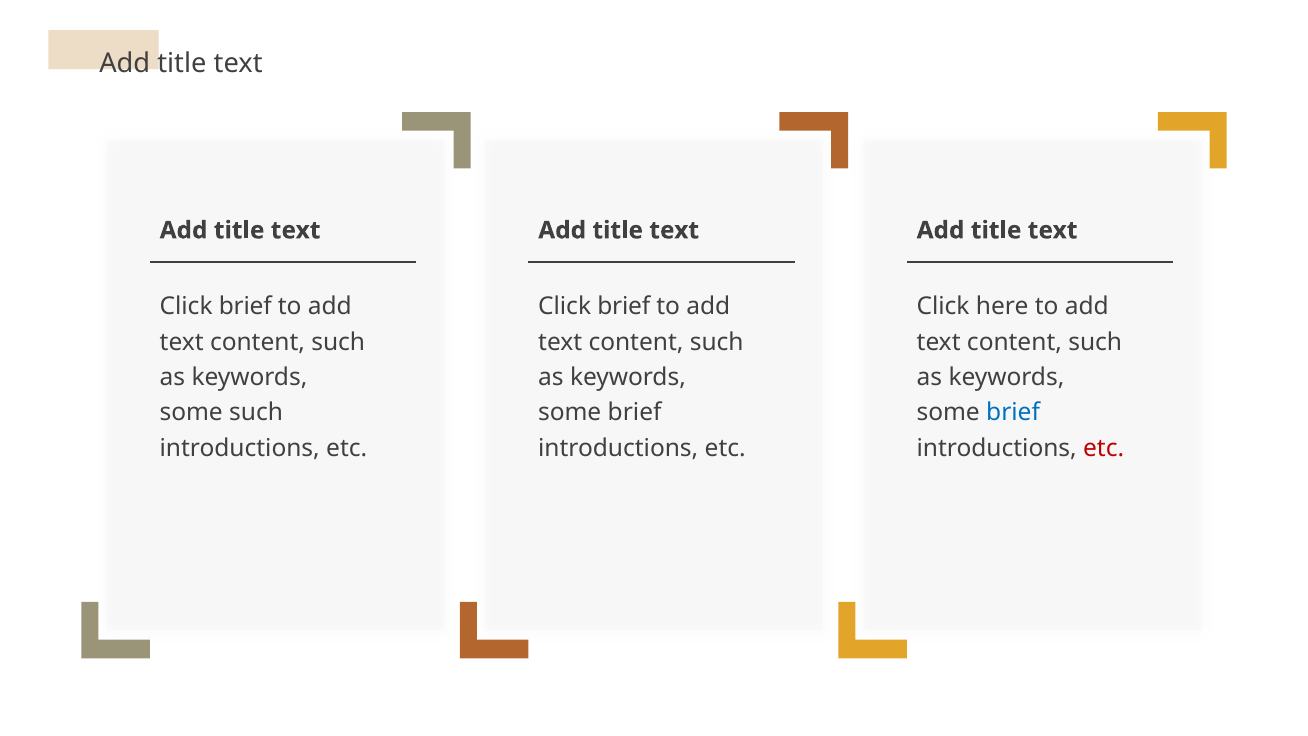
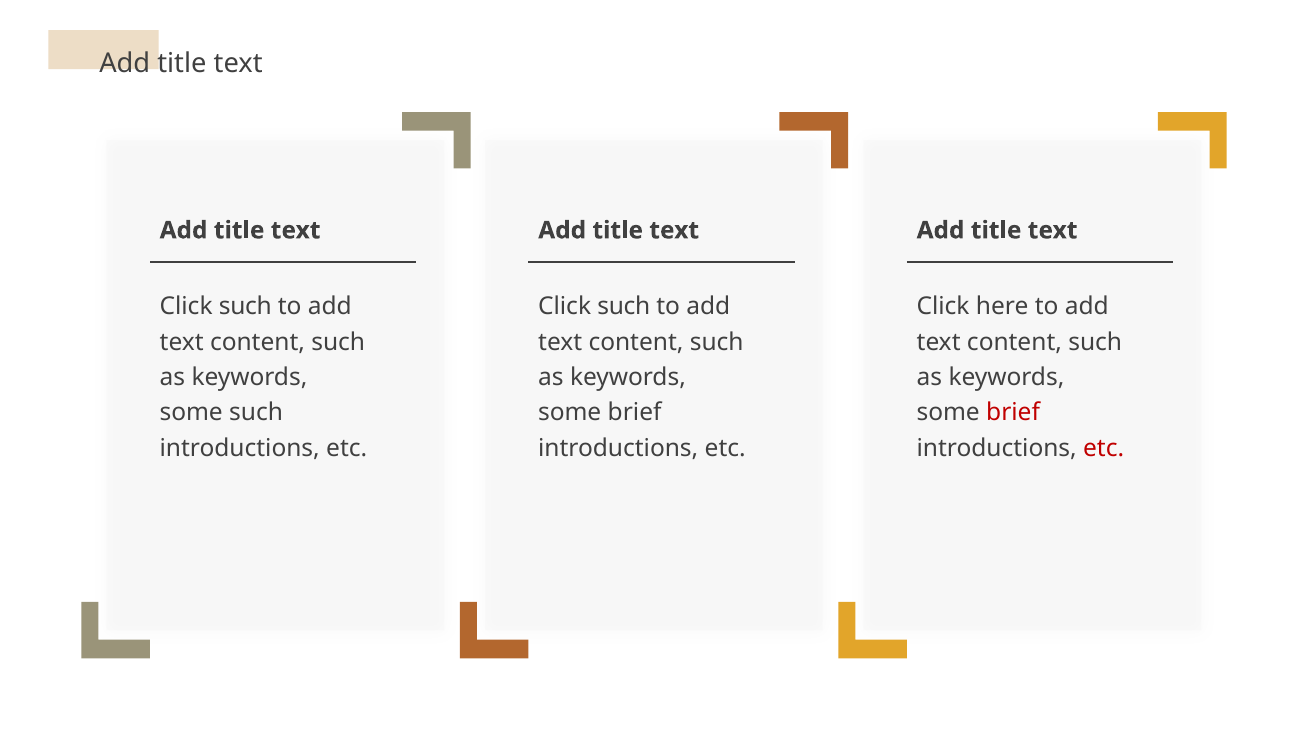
brief: brief -> such (245, 307)
brief: brief -> such (624, 307)
brief colour: blue -> red (1013, 413)
